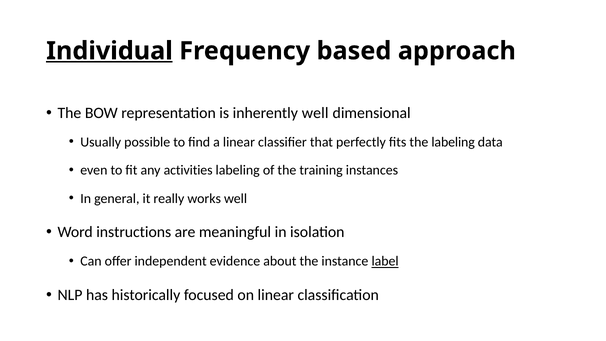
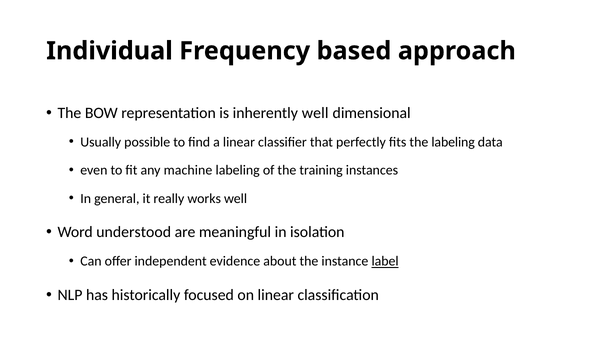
Individual underline: present -> none (109, 51)
activities: activities -> machine (188, 170)
instructions: instructions -> understood (134, 232)
